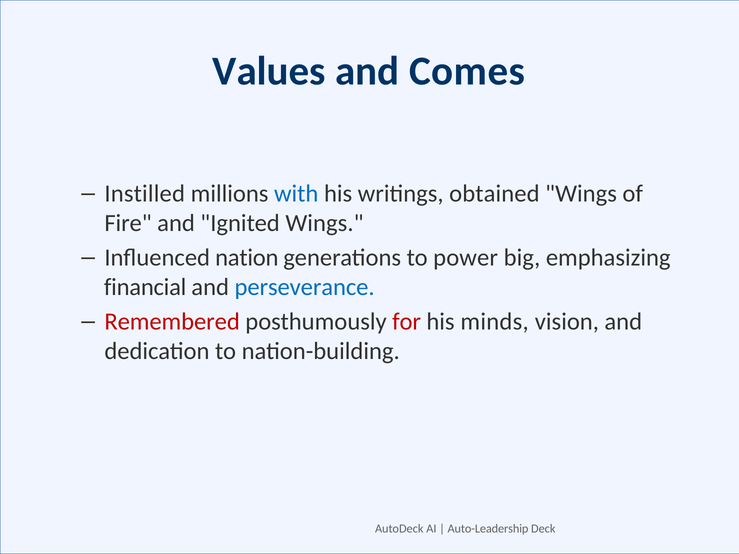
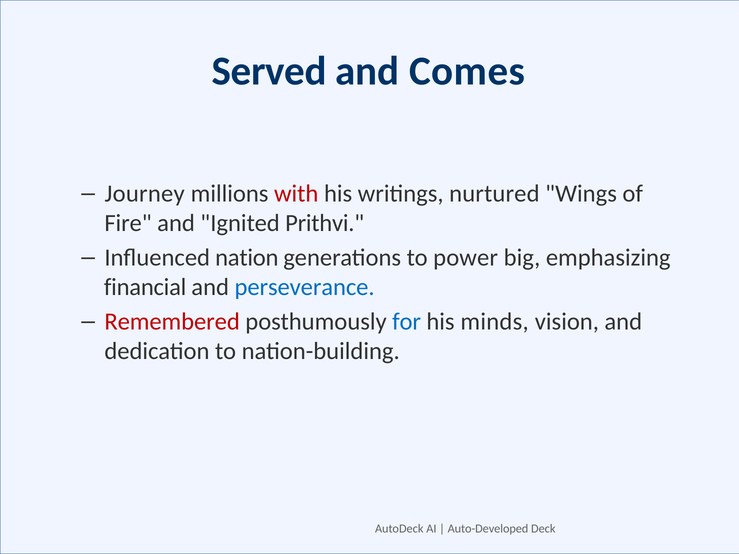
Values: Values -> Served (269, 71)
Instilled: Instilled -> Journey (145, 194)
with colour: blue -> red (296, 194)
obtained: obtained -> nurtured (494, 194)
Ignited Wings: Wings -> Prithvi (325, 223)
for colour: red -> blue (407, 322)
Auto-Leadership: Auto-Leadership -> Auto-Developed (488, 529)
